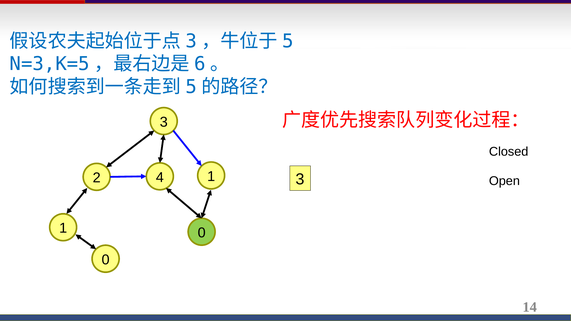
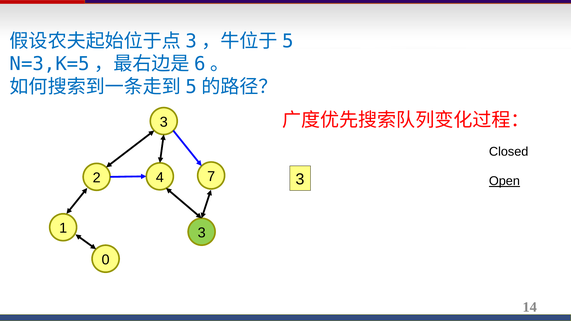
4 1: 1 -> 7 (211, 177)
Open underline: none -> present (504, 181)
1 0: 0 -> 3 (202, 233)
